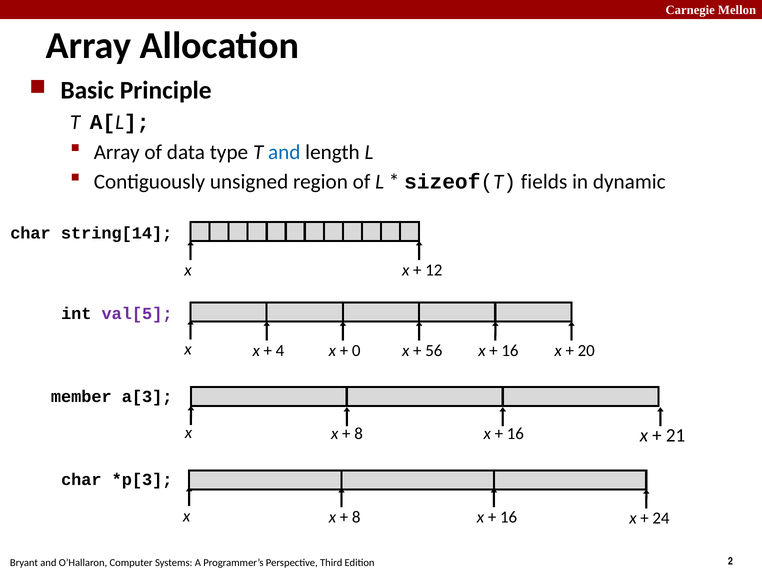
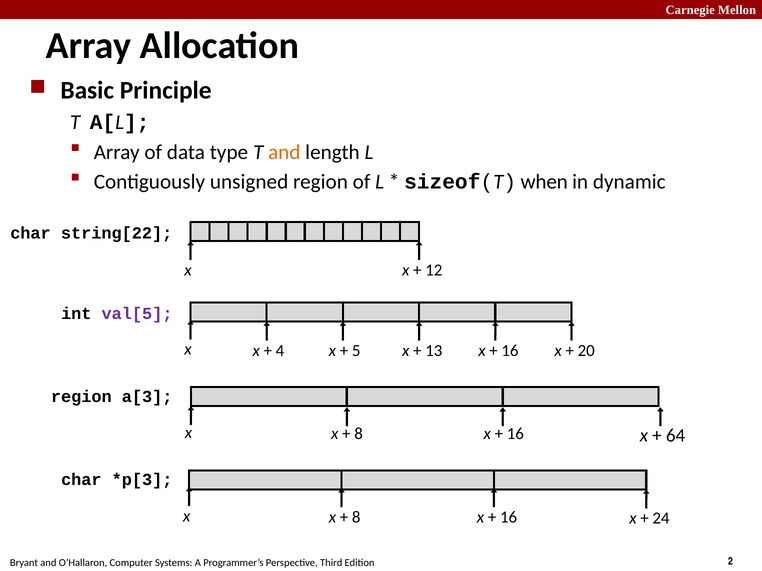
and colour: blue -> orange (284, 152)
fields: fields -> when (544, 182)
string[14: string[14 -> string[22 (117, 233)
0: 0 -> 5 (356, 351)
56: 56 -> 13 (434, 351)
member: member -> region (81, 397)
21: 21 -> 64 (676, 436)
